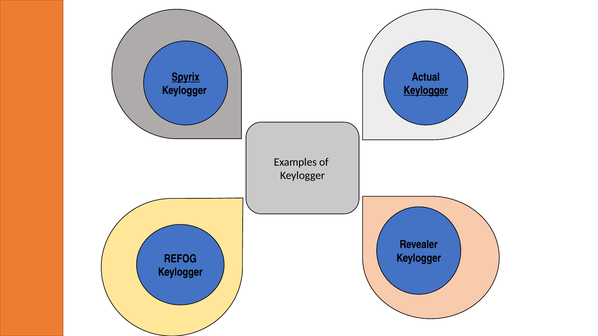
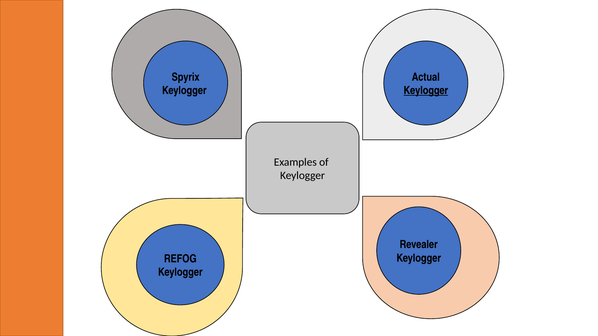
Spyrix underline: present -> none (186, 77)
